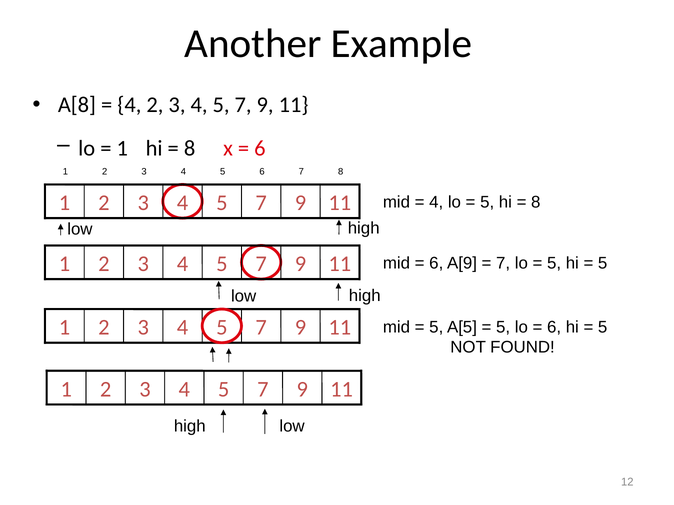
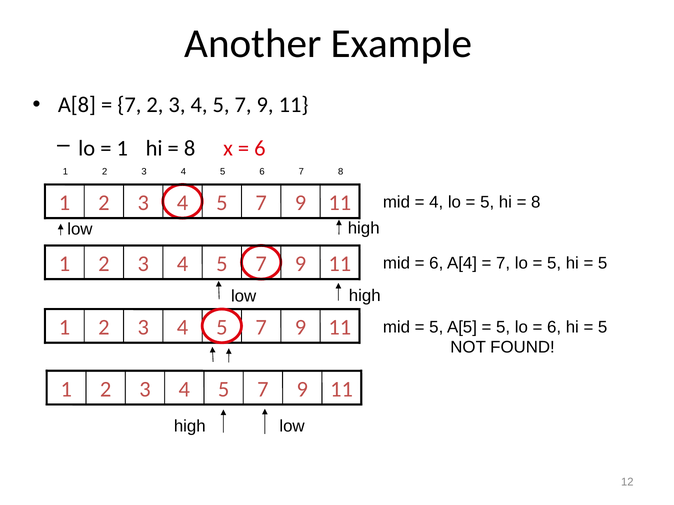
4: 4 -> 7 (129, 105)
A[9: A[9 -> A[4 (462, 264)
